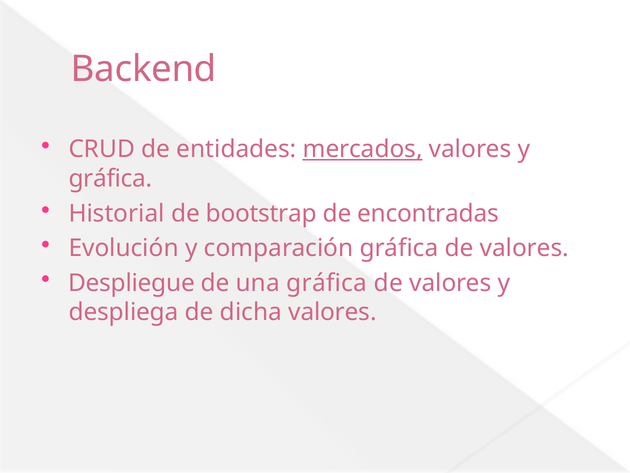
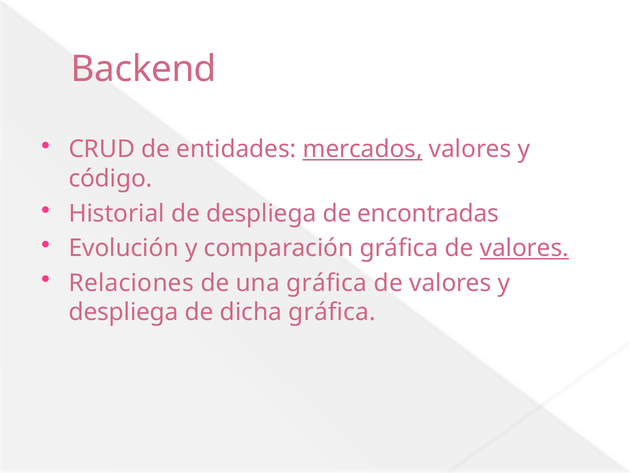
gráfica: gráfica -> código (110, 179)
de bootstrap: bootstrap -> despliega (261, 213)
valores underline: none -> present (524, 248)
Despliegue: Despliegue -> Relaciones (131, 283)
dicha valores: valores -> gráfica (332, 312)
